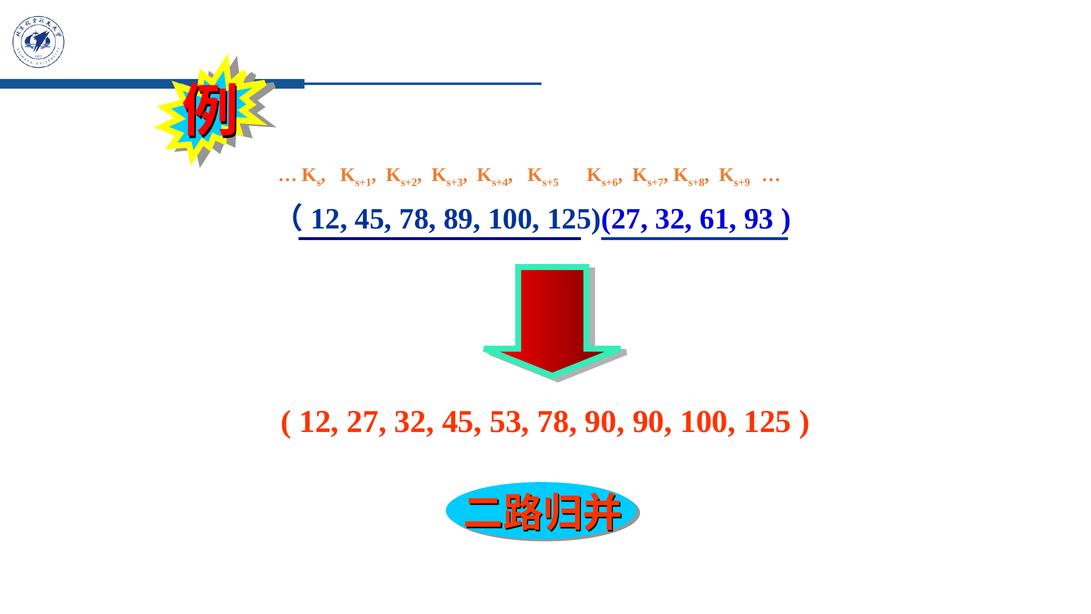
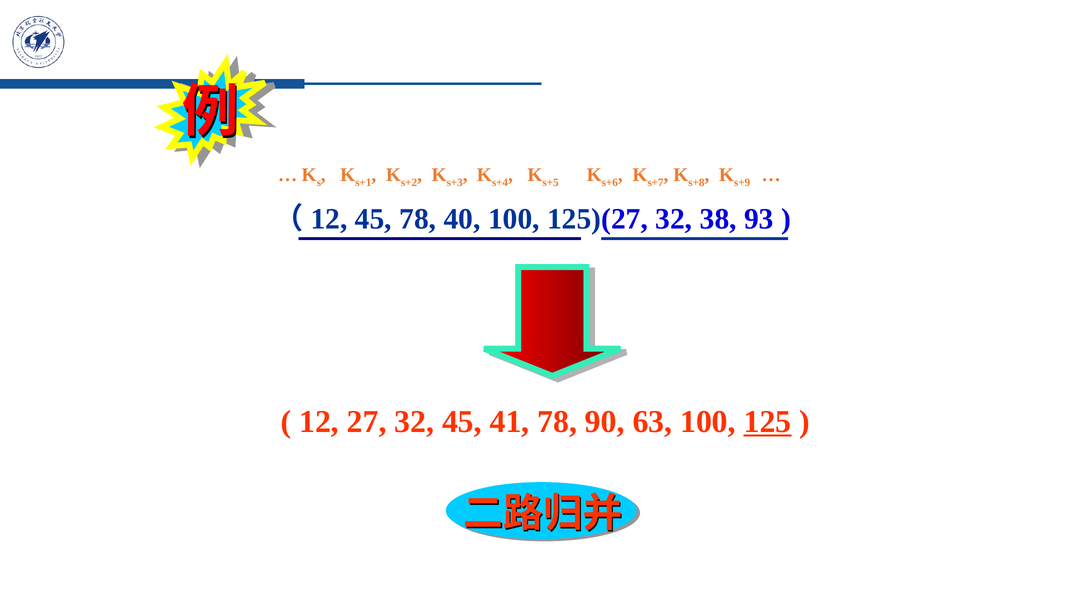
89: 89 -> 40 (462, 219)
61: 61 -> 38 (718, 219)
53: 53 -> 41 (510, 422)
90 90: 90 -> 63 (652, 422)
125 underline: none -> present (767, 422)
